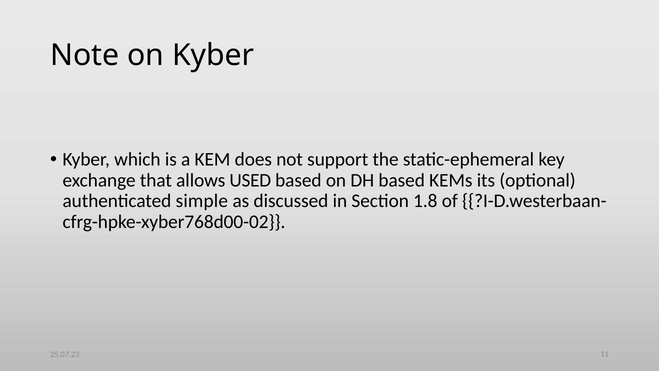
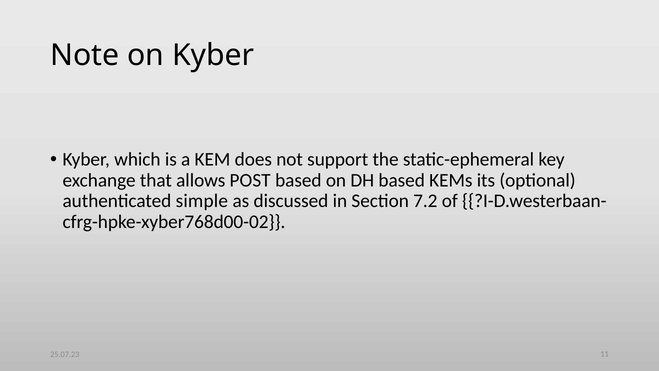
USED: USED -> POST (250, 180)
1.8: 1.8 -> 7.2 (425, 201)
